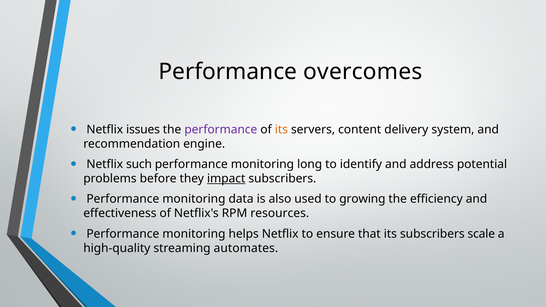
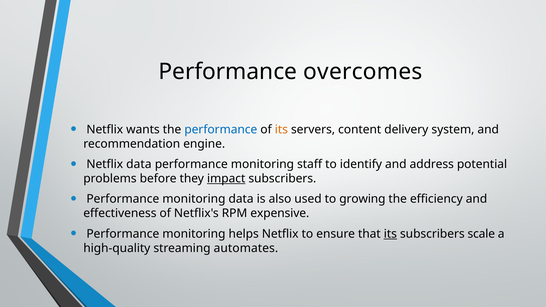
issues: issues -> wants (143, 129)
performance colour: purple -> blue (221, 129)
Netflix such: such -> data (139, 164)
long: long -> staff (310, 164)
resources: resources -> expensive (280, 213)
its underline: none -> present (390, 234)
